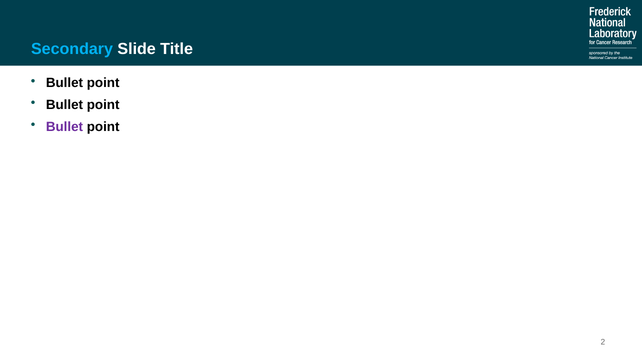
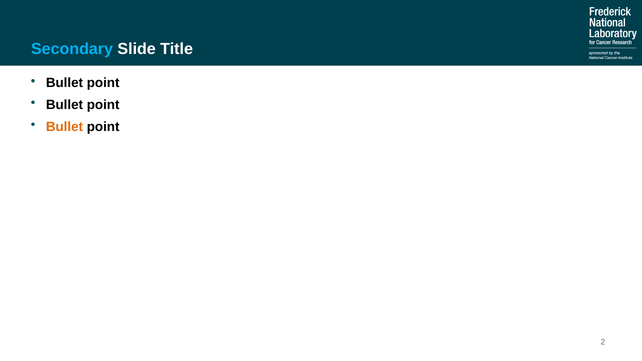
Bullet colour: purple -> orange (64, 127)
